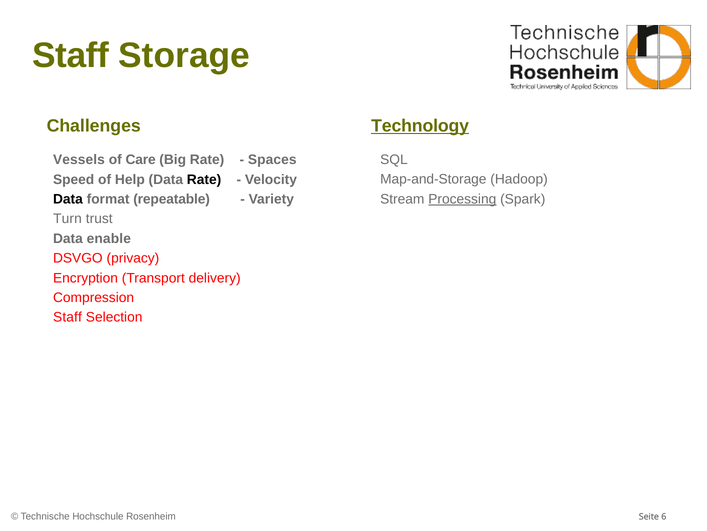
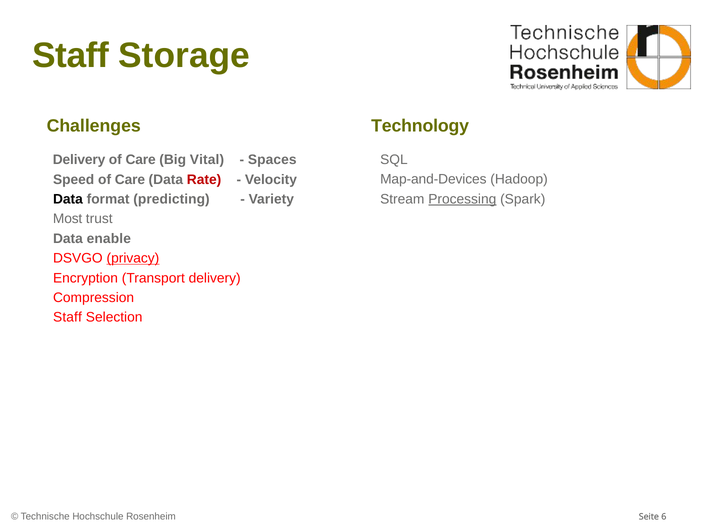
Technology underline: present -> none (420, 126)
Vessels: Vessels -> Delivery (79, 160)
Big Rate: Rate -> Vital (207, 160)
Map-and-Storage: Map-and-Storage -> Map-and-Devices (433, 179)
Speed of Help: Help -> Care (130, 179)
Rate colour: black -> red (204, 179)
repeatable: repeatable -> predicting (171, 199)
Turn: Turn -> Most (68, 219)
privacy underline: none -> present (133, 258)
